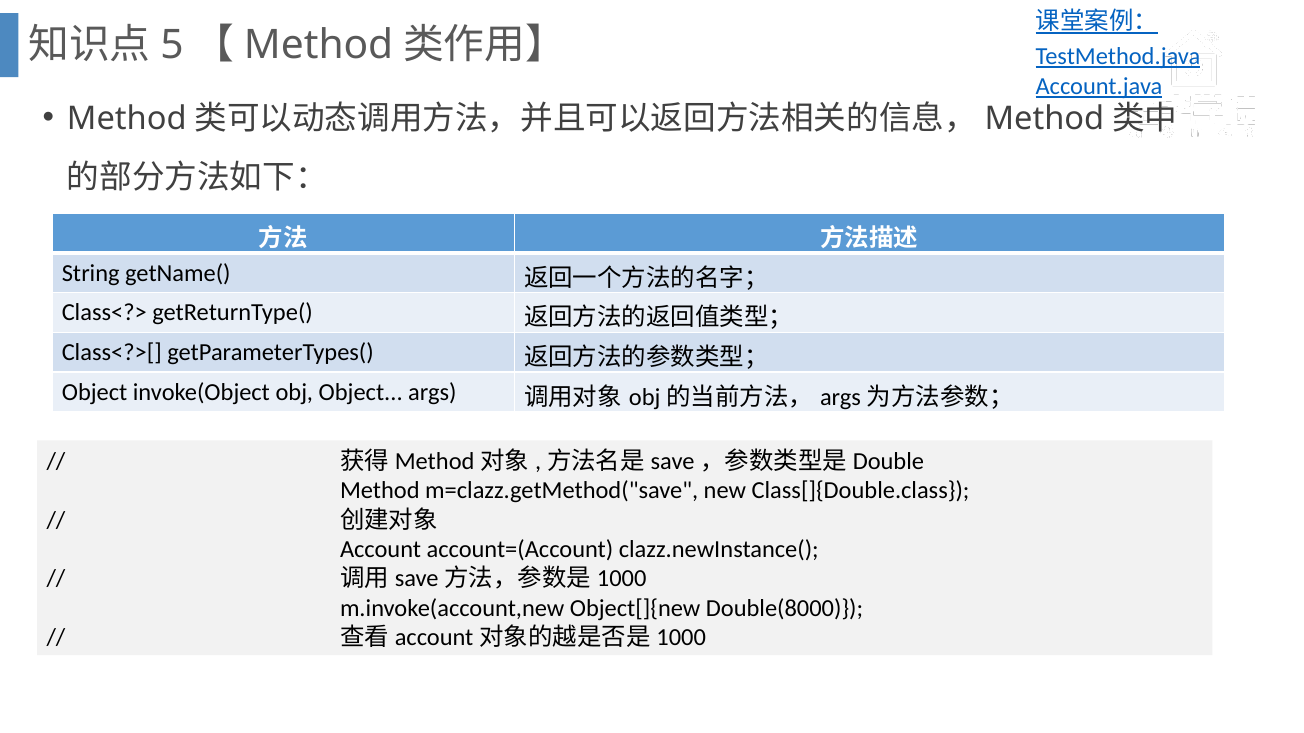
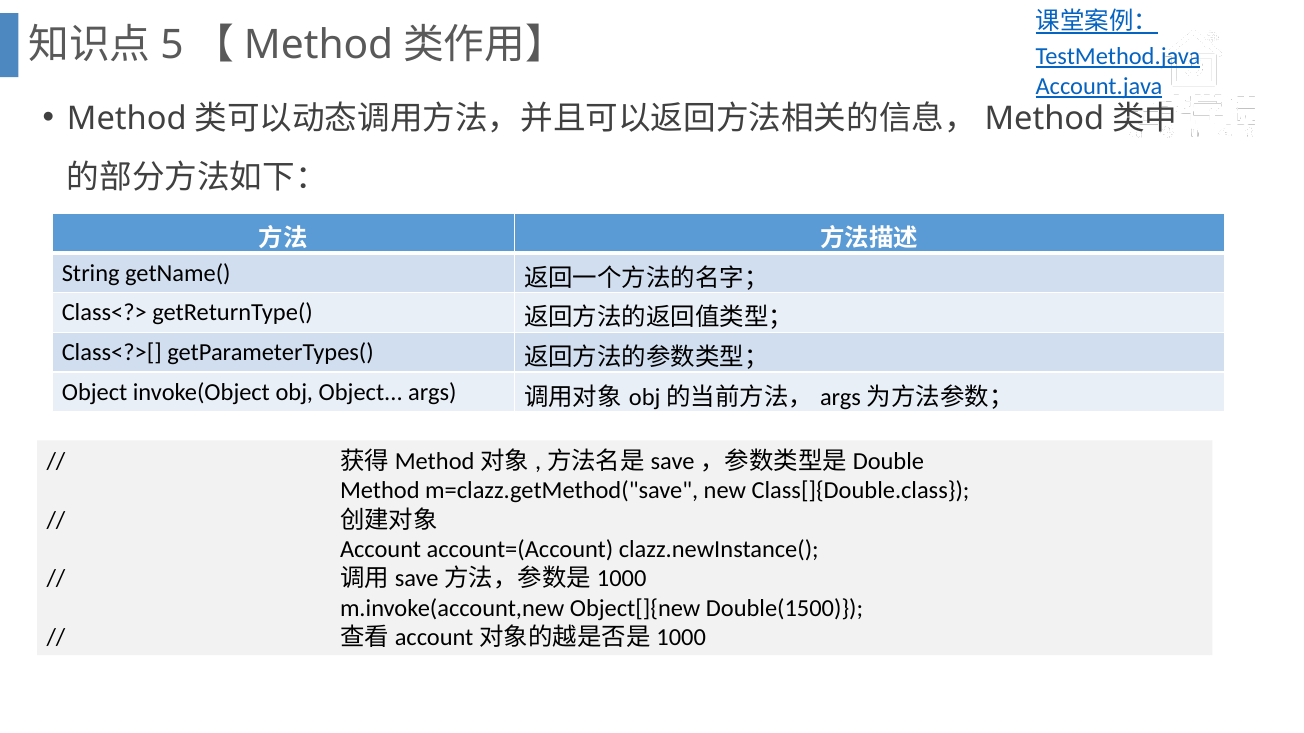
Double(8000: Double(8000 -> Double(1500 (784, 609)
